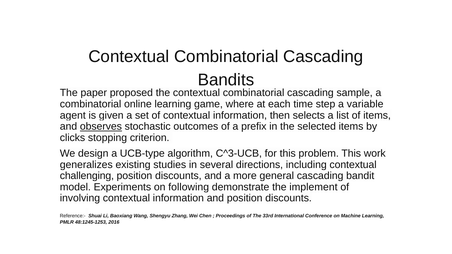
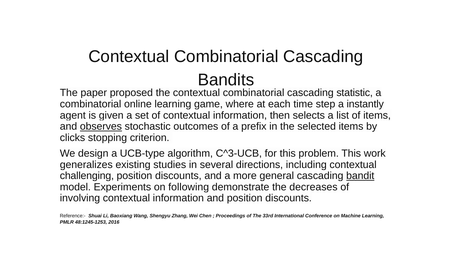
sample: sample -> statistic (355, 93)
variable: variable -> instantly (365, 104)
bandit underline: none -> present (360, 176)
implement: implement -> decreases (313, 187)
